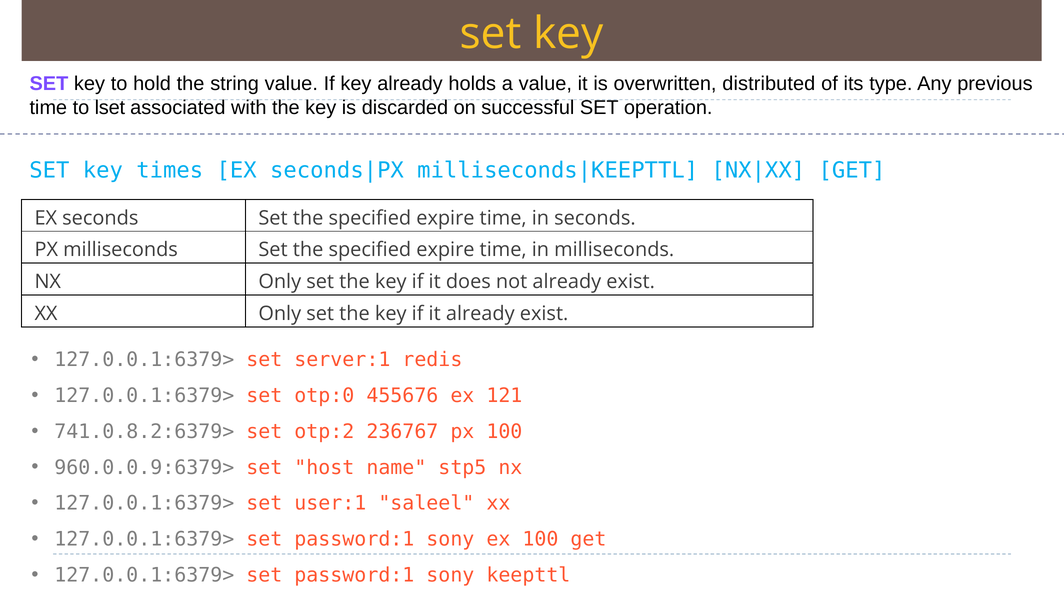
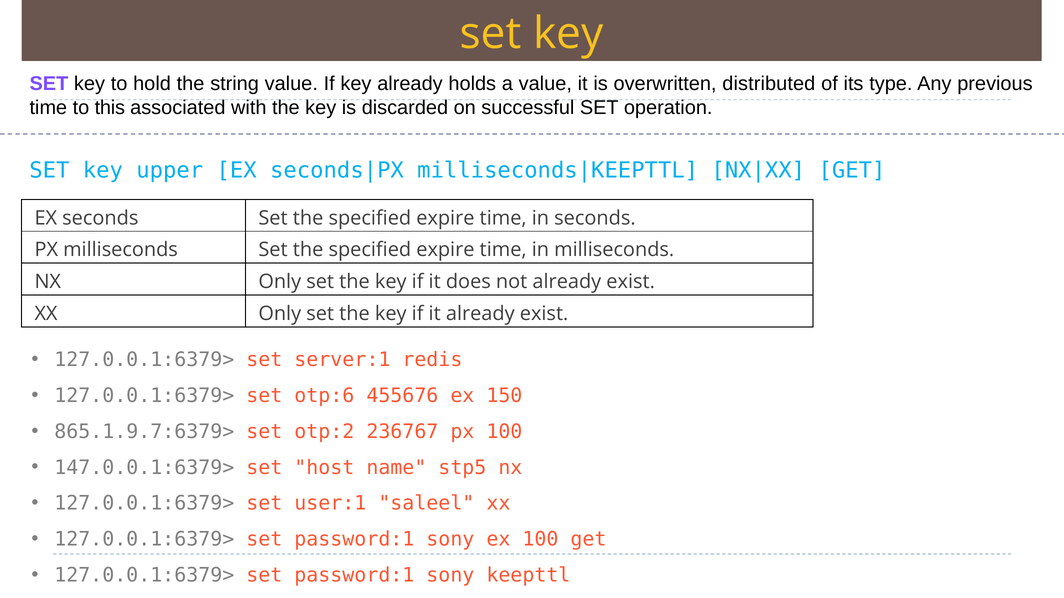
lset: lset -> this (110, 108)
times: times -> upper (170, 171)
otp:0: otp:0 -> otp:6 (324, 396)
121: 121 -> 150 (504, 396)
741.0.8.2:6379>: 741.0.8.2:6379> -> 865.1.9.7:6379> (144, 432)
960.0.0.9:6379>: 960.0.0.9:6379> -> 147.0.0.1:6379> (144, 468)
